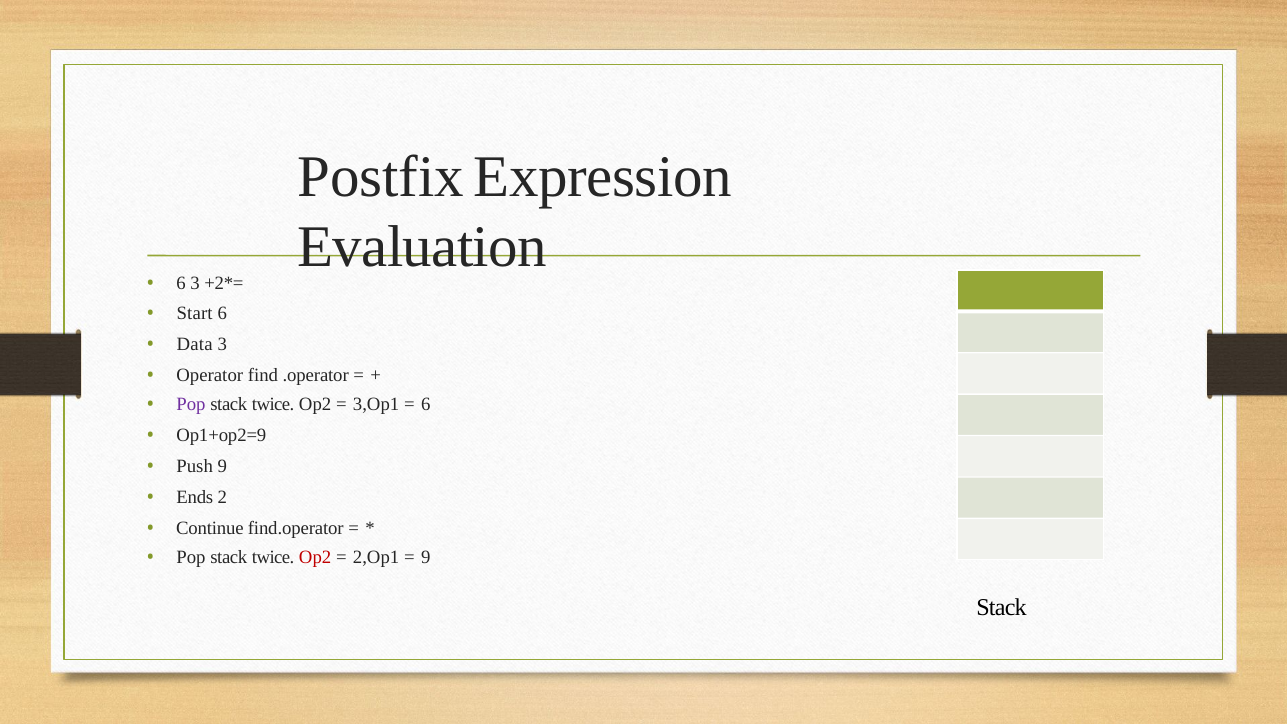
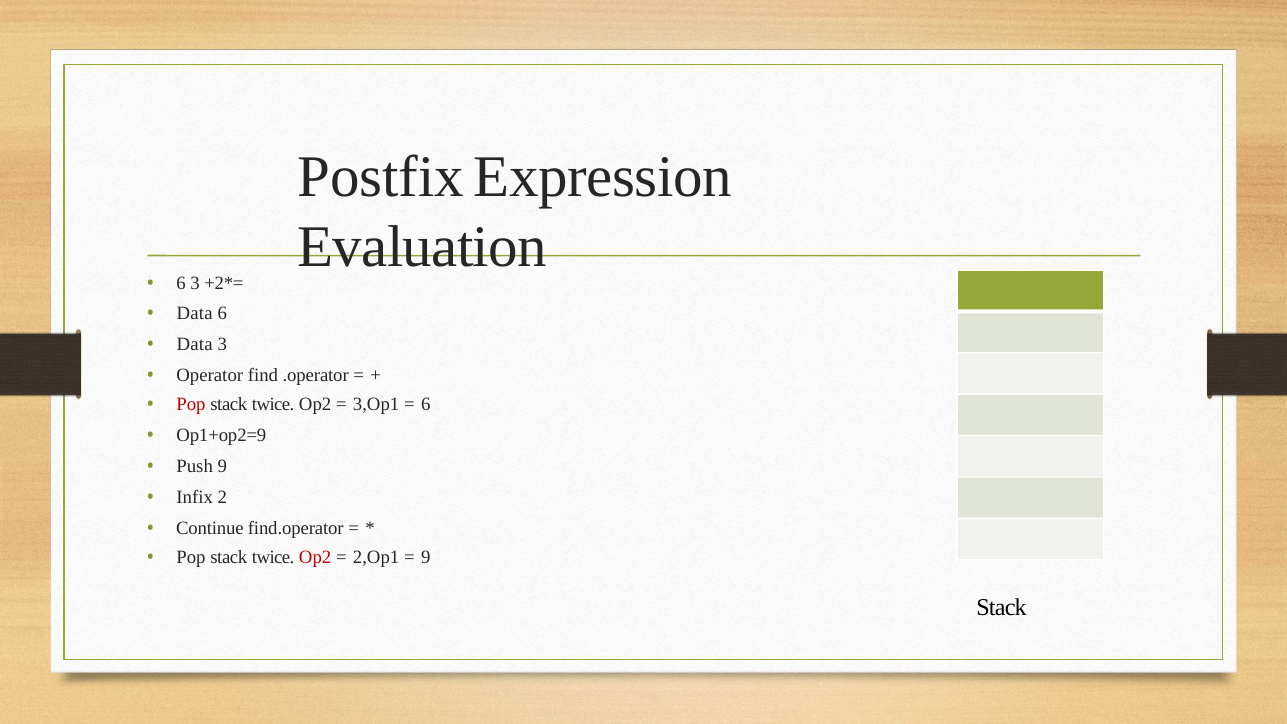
Start: Start -> Data (195, 314)
Pop colour: purple -> red (191, 405)
Ends: Ends -> Infix (195, 497)
